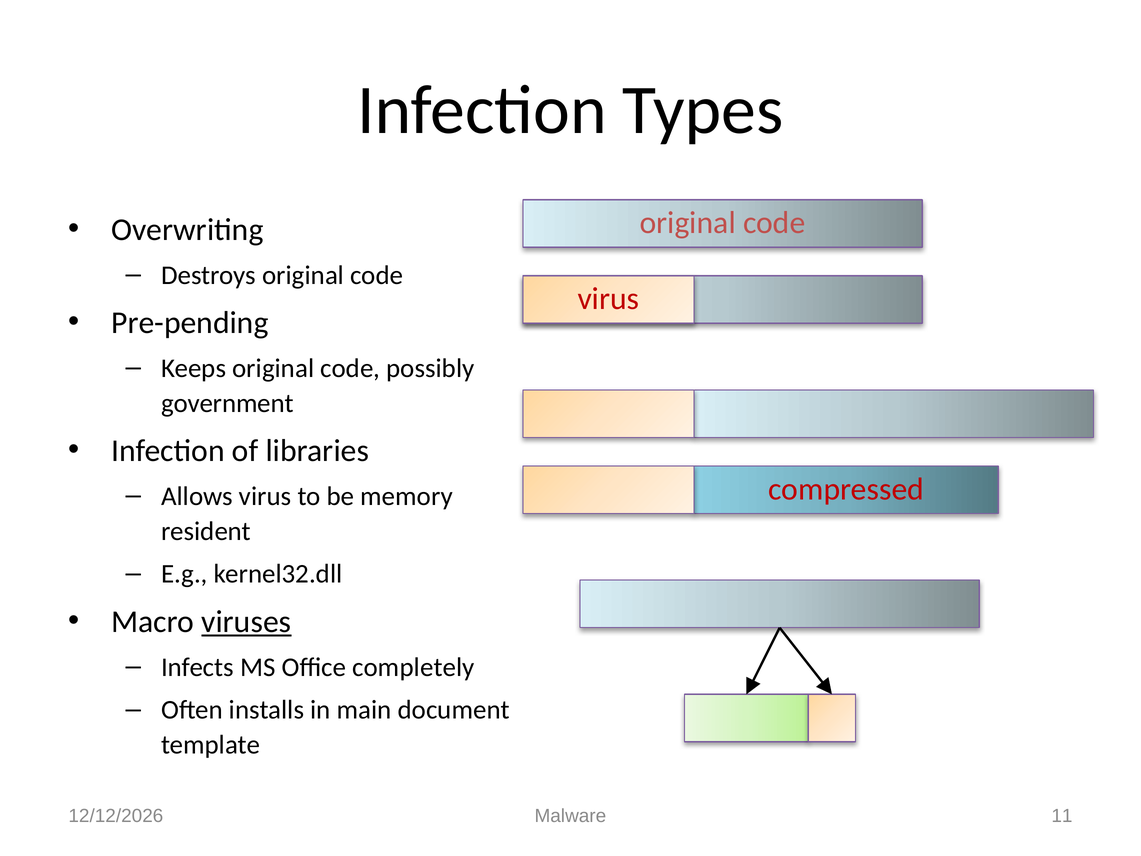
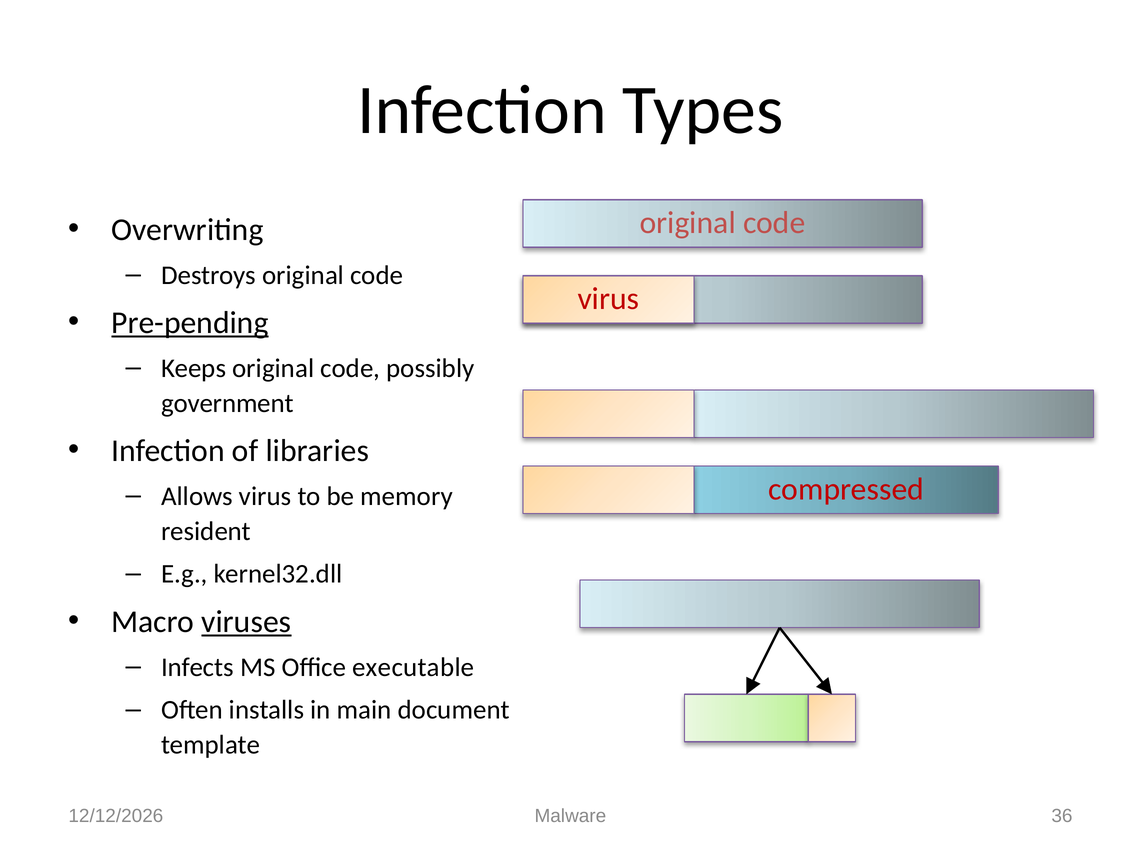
Pre-pending underline: none -> present (190, 323)
completely: completely -> executable (413, 667)
11: 11 -> 36 (1062, 816)
